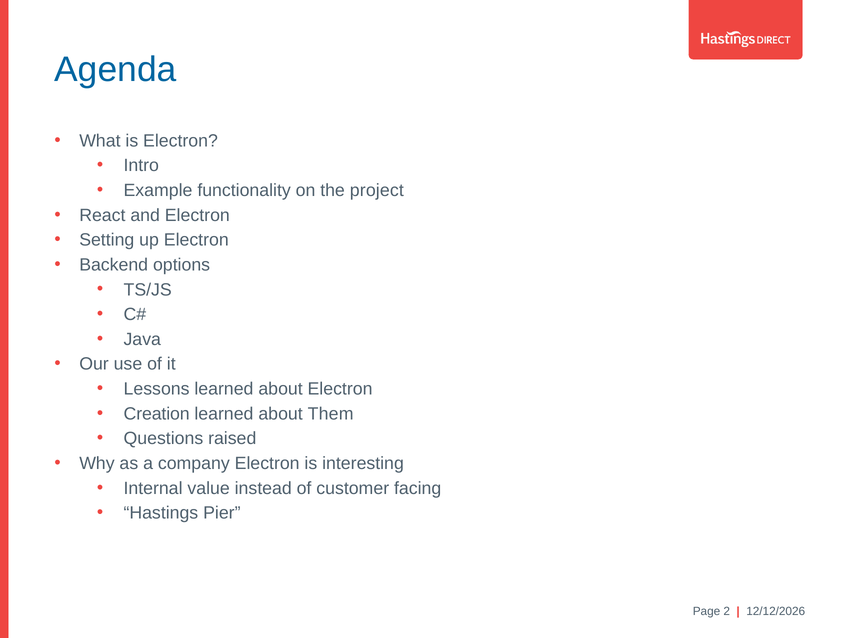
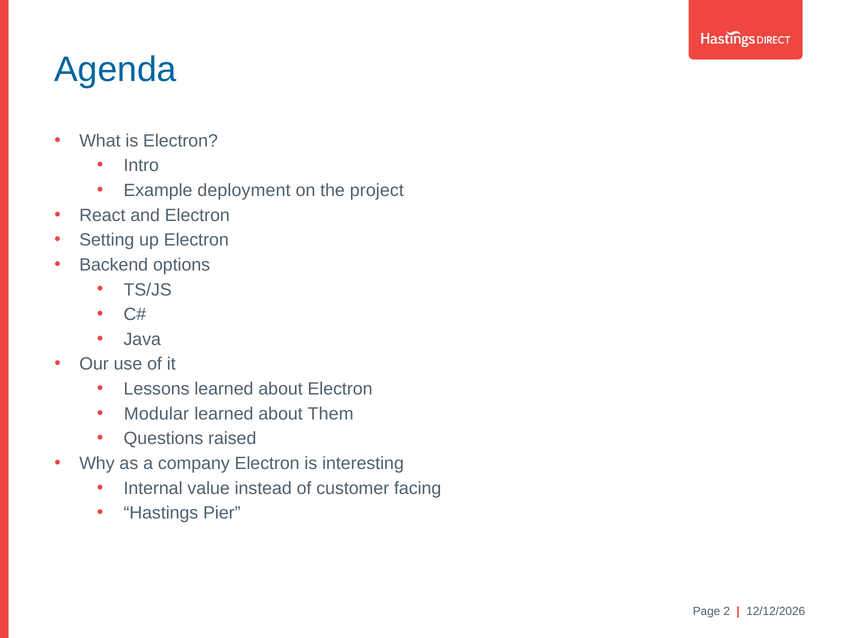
functionality: functionality -> deployment (244, 190)
Creation: Creation -> Modular (156, 414)
